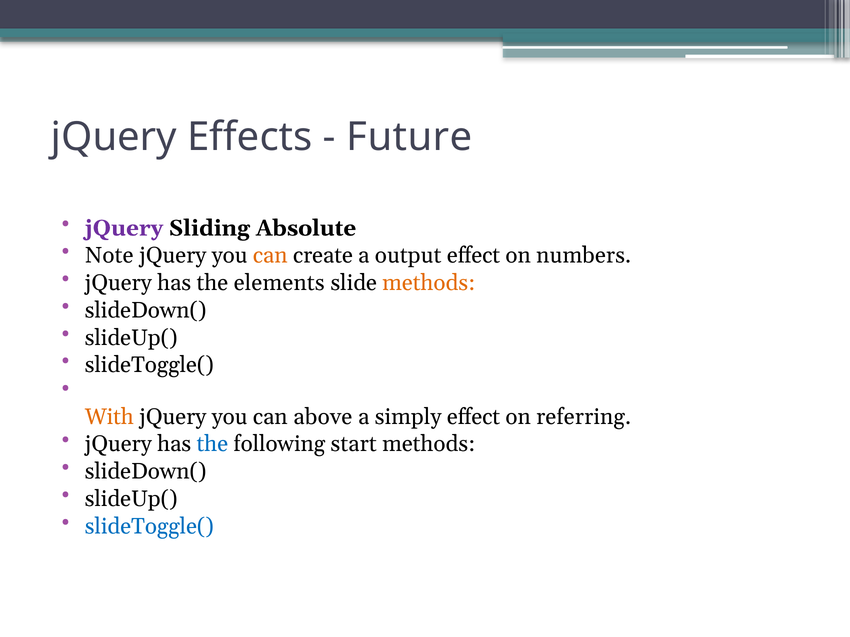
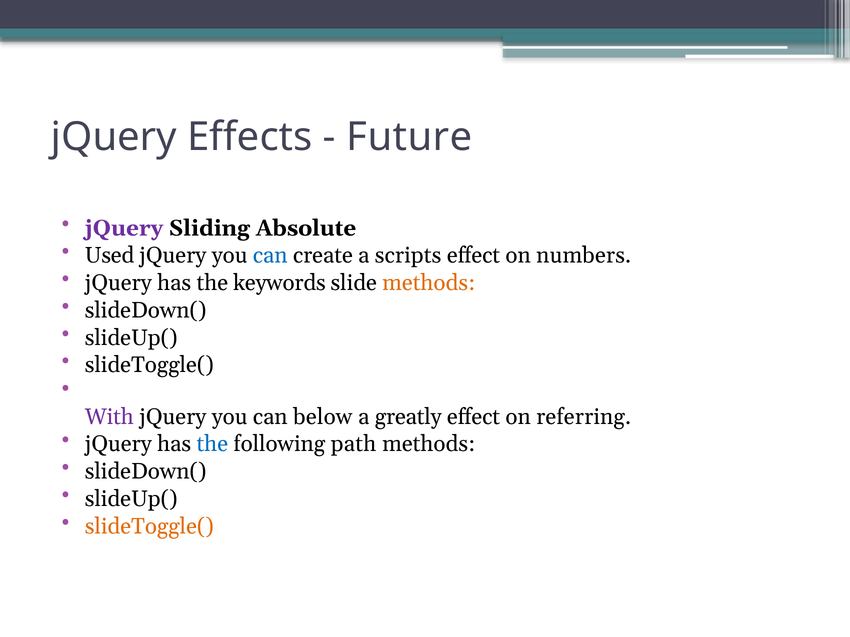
Note: Note -> Used (109, 256)
can colour: orange -> blue (270, 256)
output: output -> scripts (408, 256)
elements: elements -> keywords (279, 283)
With colour: orange -> purple (109, 417)
above: above -> below (323, 417)
simply: simply -> greatly (408, 417)
start: start -> path (354, 444)
slideToggle( colour: blue -> orange (149, 527)
